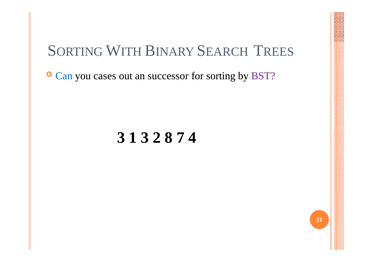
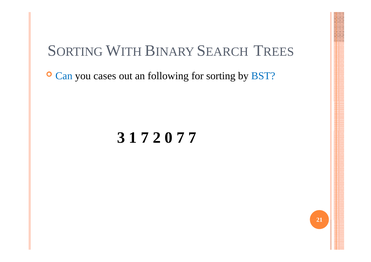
successor: successor -> following (168, 76)
BST colour: purple -> blue (263, 76)
1 3: 3 -> 7 (145, 138)
8: 8 -> 0 (169, 138)
7 4: 4 -> 7 (192, 138)
